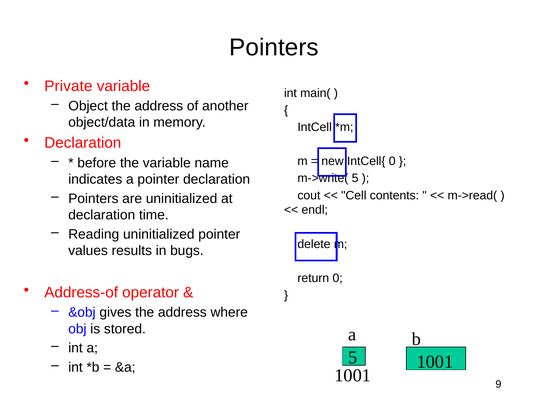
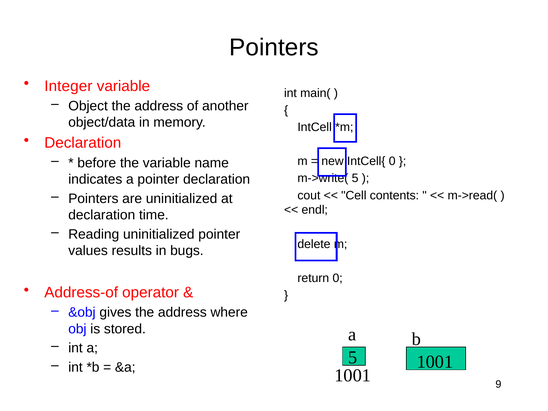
Private: Private -> Integer (68, 86)
